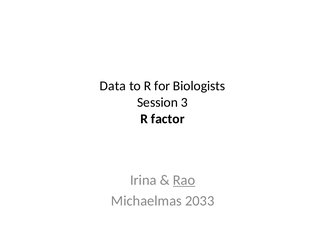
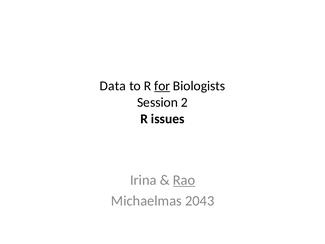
for underline: none -> present (162, 86)
3: 3 -> 2 (184, 102)
factor: factor -> issues (168, 119)
2033: 2033 -> 2043 (200, 201)
